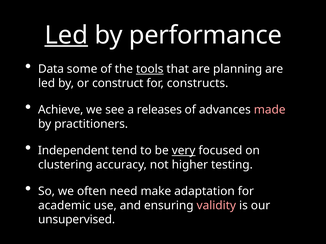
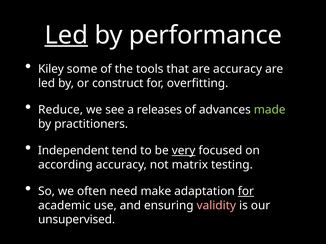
Data: Data -> Kiley (51, 69)
tools underline: present -> none (150, 69)
are planning: planning -> accuracy (238, 69)
constructs: constructs -> overfitting (198, 83)
Achieve: Achieve -> Reduce (61, 110)
made colour: pink -> light green (270, 110)
clustering: clustering -> according (65, 165)
higher: higher -> matrix (190, 165)
for underline: none -> present (246, 192)
